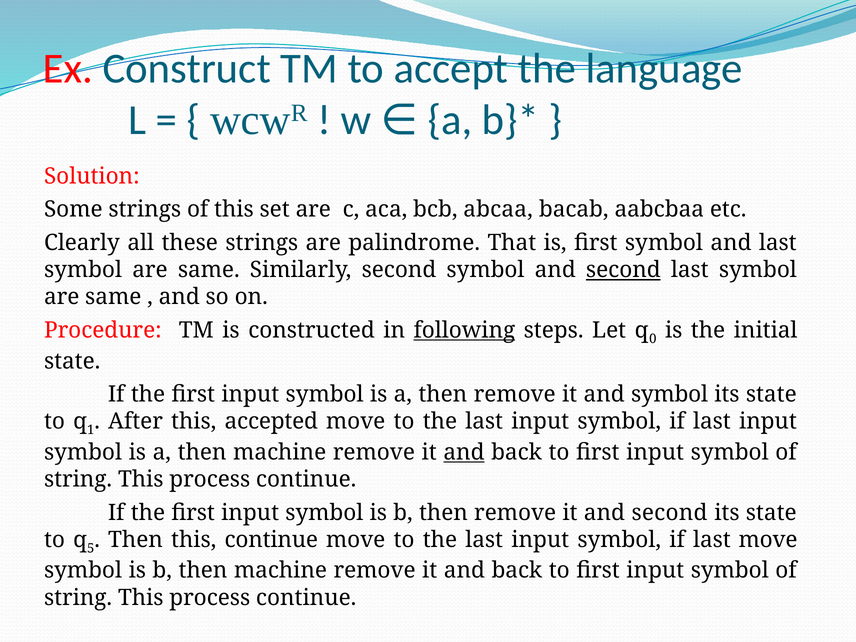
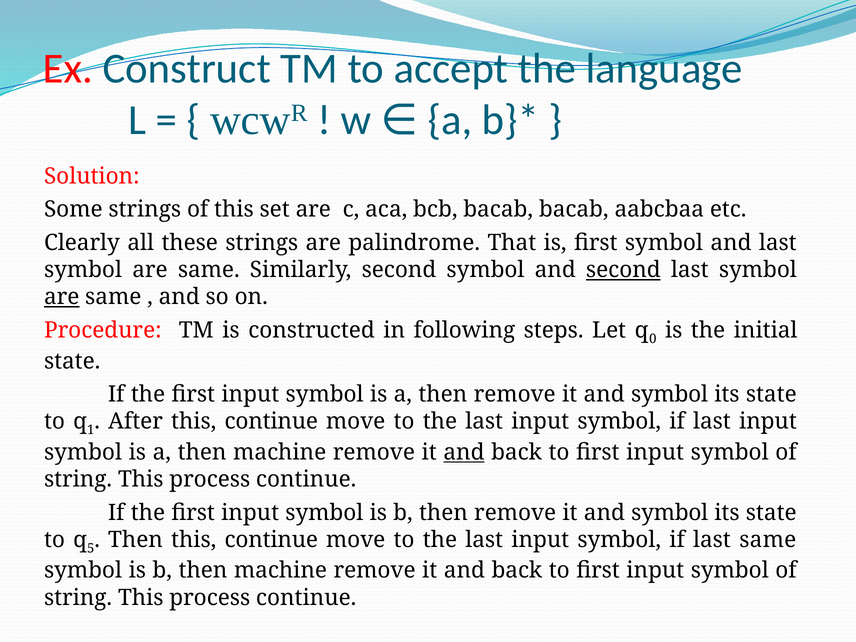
bcb abcaa: abcaa -> bacab (498, 210)
are underline: none -> present (62, 297)
following underline: present -> none (464, 330)
After this accepted: accepted -> continue (271, 421)
second: second -> symbol (670, 513)
last move: move -> same (768, 540)
